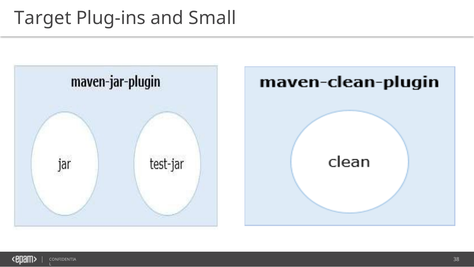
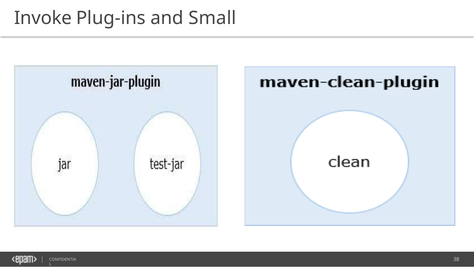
Target: Target -> Invoke (43, 18)
